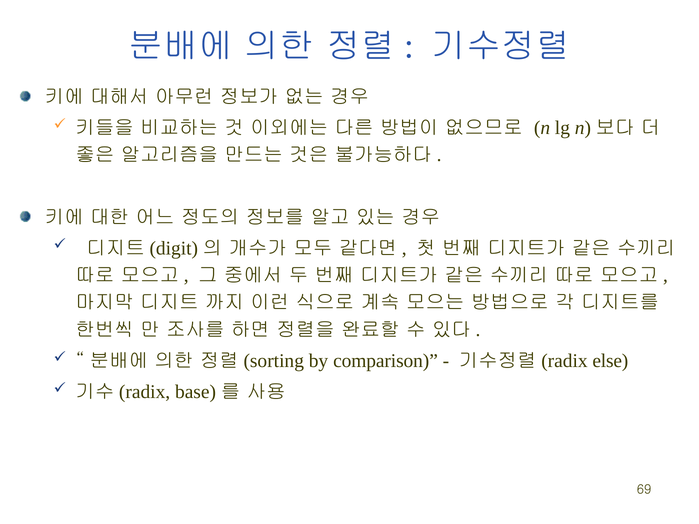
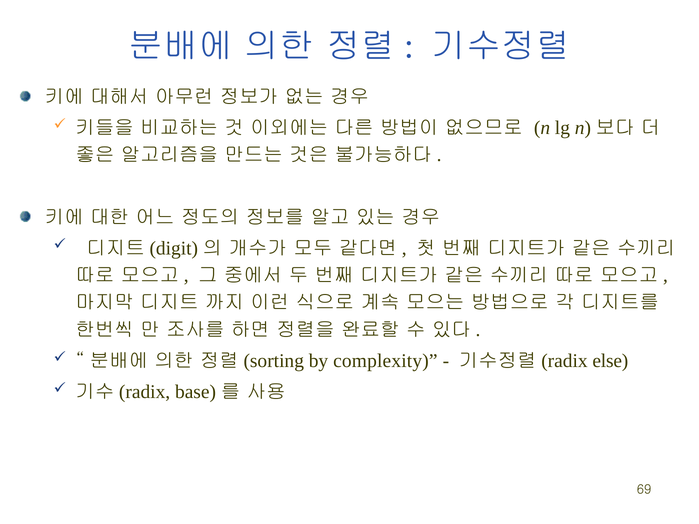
comparison: comparison -> complexity (385, 361)
